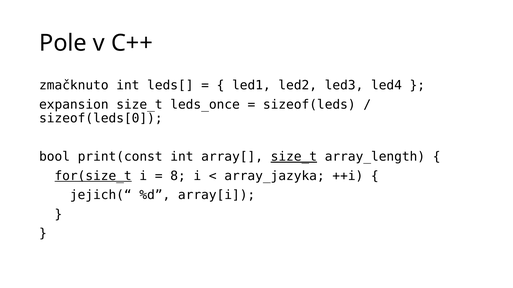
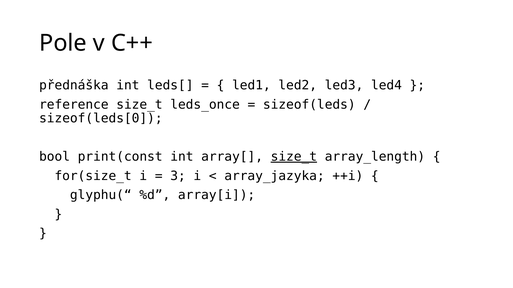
zmačknuto: zmačknuto -> přednáška (74, 86)
expansion: expansion -> reference (74, 105)
for(size_t underline: present -> none (93, 176)
8: 8 -> 3 (178, 176)
jejich(“: jejich(“ -> glyphu(“ (101, 195)
